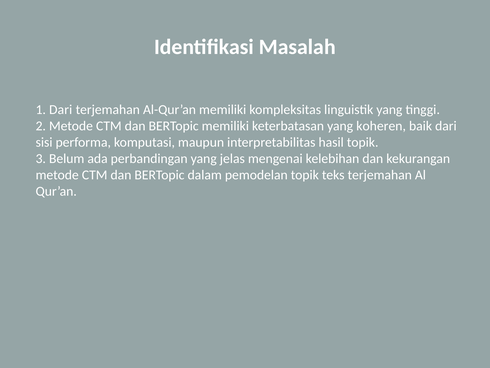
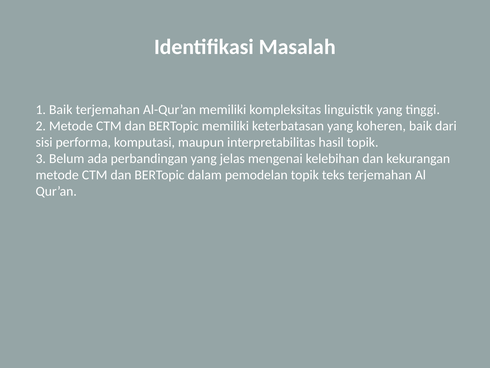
1 Dari: Dari -> Baik (61, 110)
